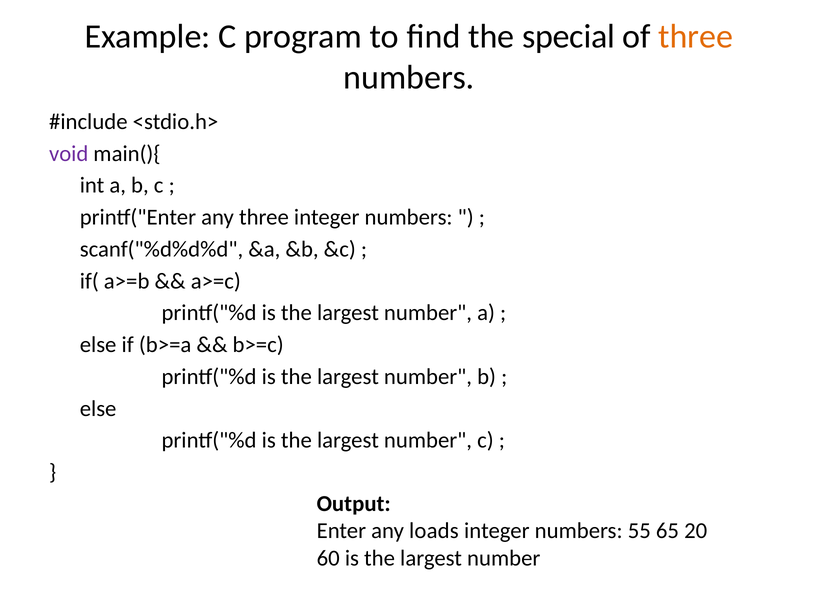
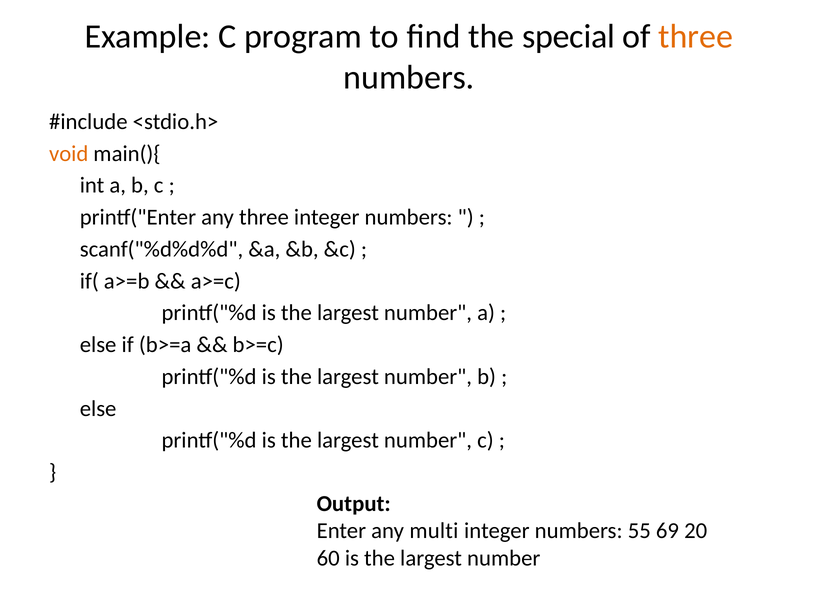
void colour: purple -> orange (69, 153)
loads: loads -> multi (434, 531)
65: 65 -> 69 (667, 531)
